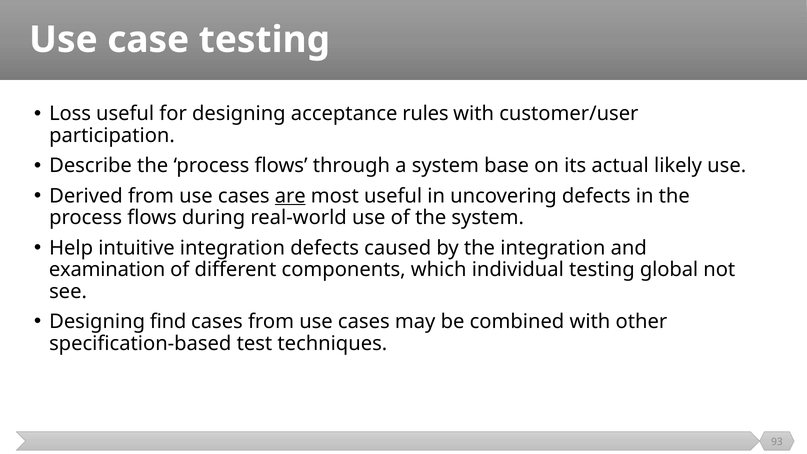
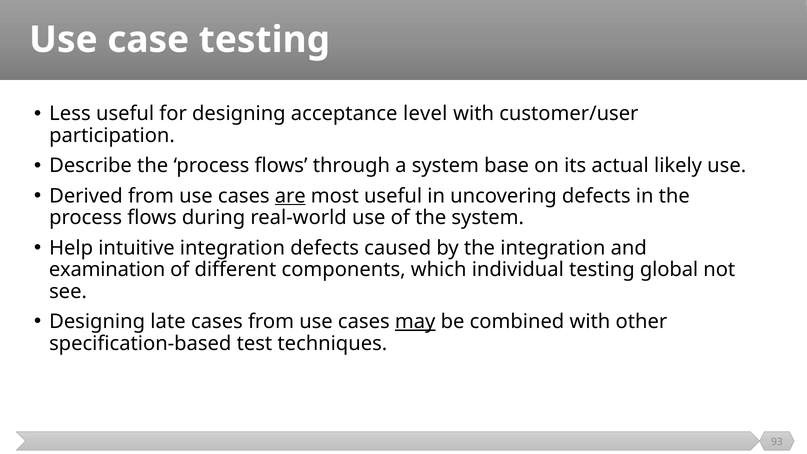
Loss: Loss -> Less (70, 114)
rules: rules -> level (425, 114)
find: find -> late (168, 322)
may underline: none -> present (415, 322)
